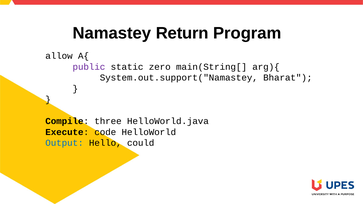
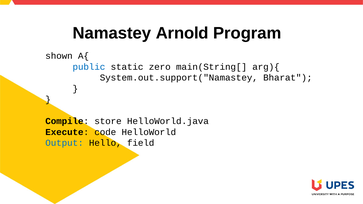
Return: Return -> Arnold (182, 33)
allow: allow -> shown (59, 56)
public colour: purple -> blue (89, 67)
three: three -> store (108, 121)
could: could -> field (141, 143)
